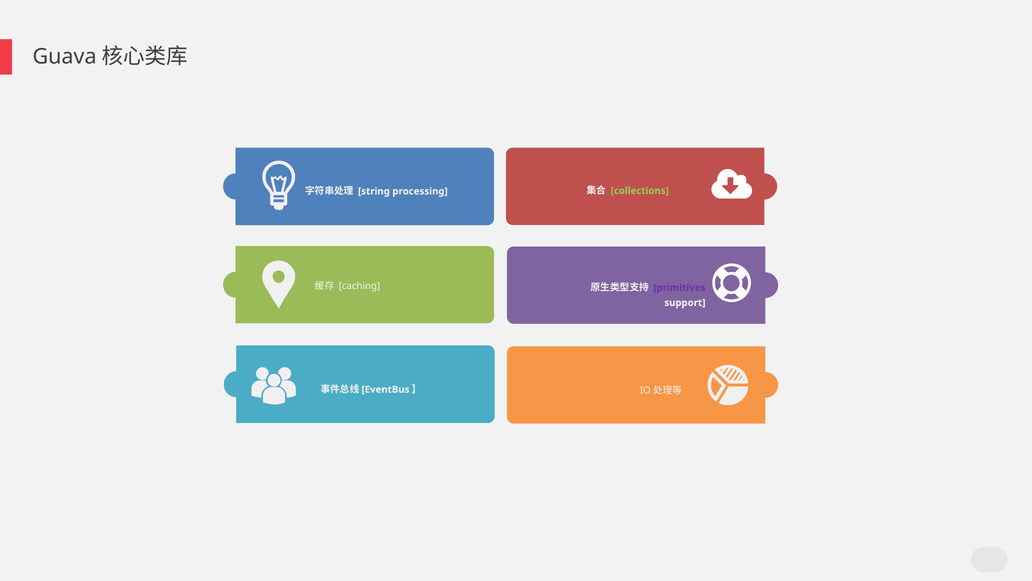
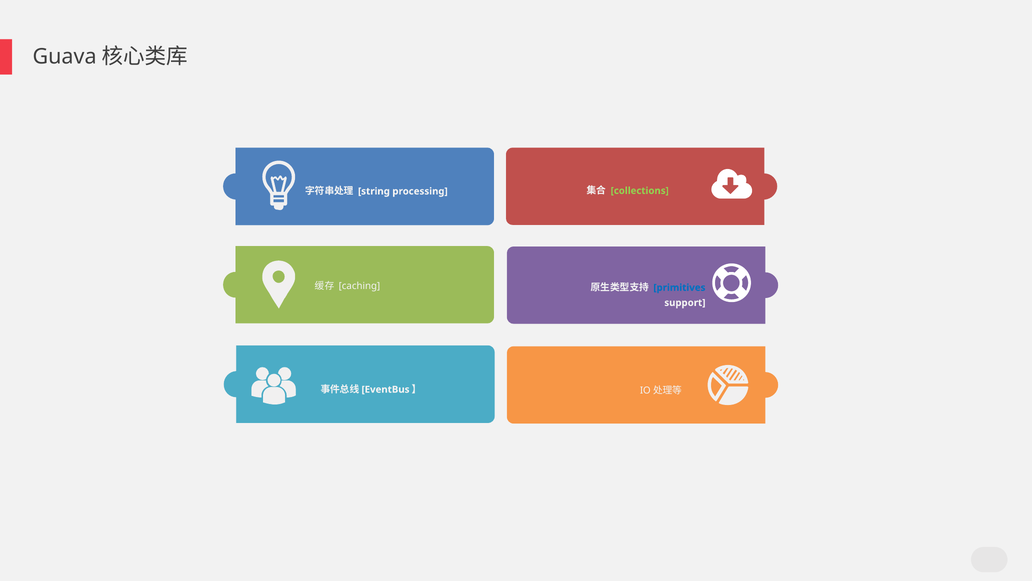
primitives colour: purple -> blue (679, 287)
